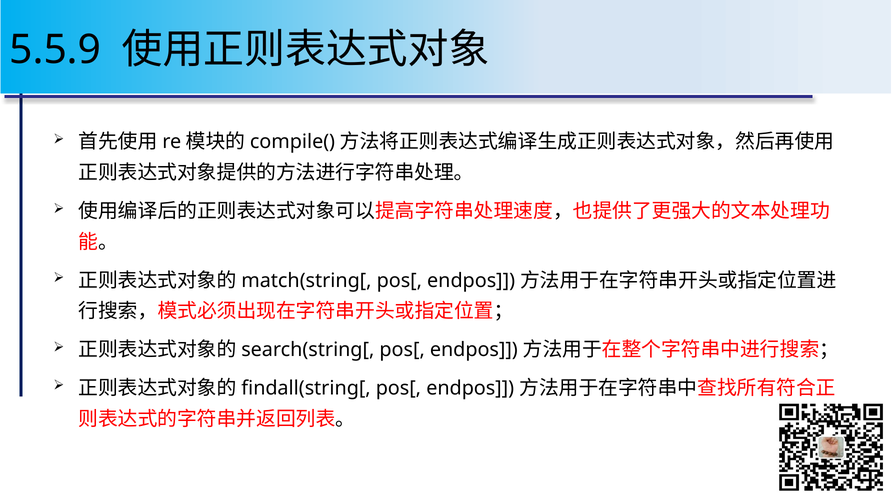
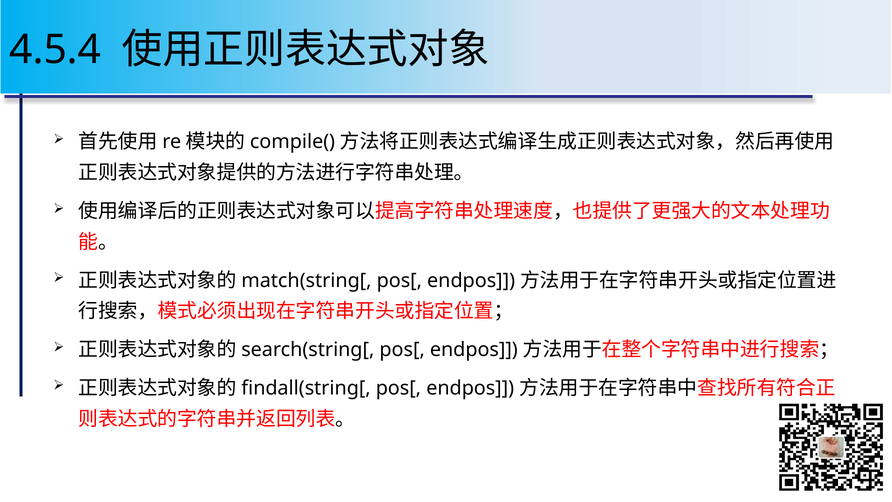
5.5.9: 5.5.9 -> 4.5.4 (55, 50)
